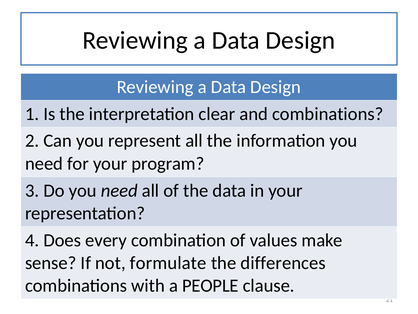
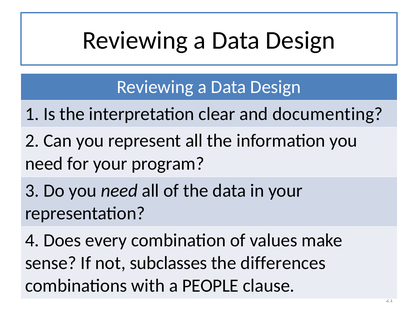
and combinations: combinations -> documenting (328, 114)
formulate: formulate -> subclasses (168, 263)
